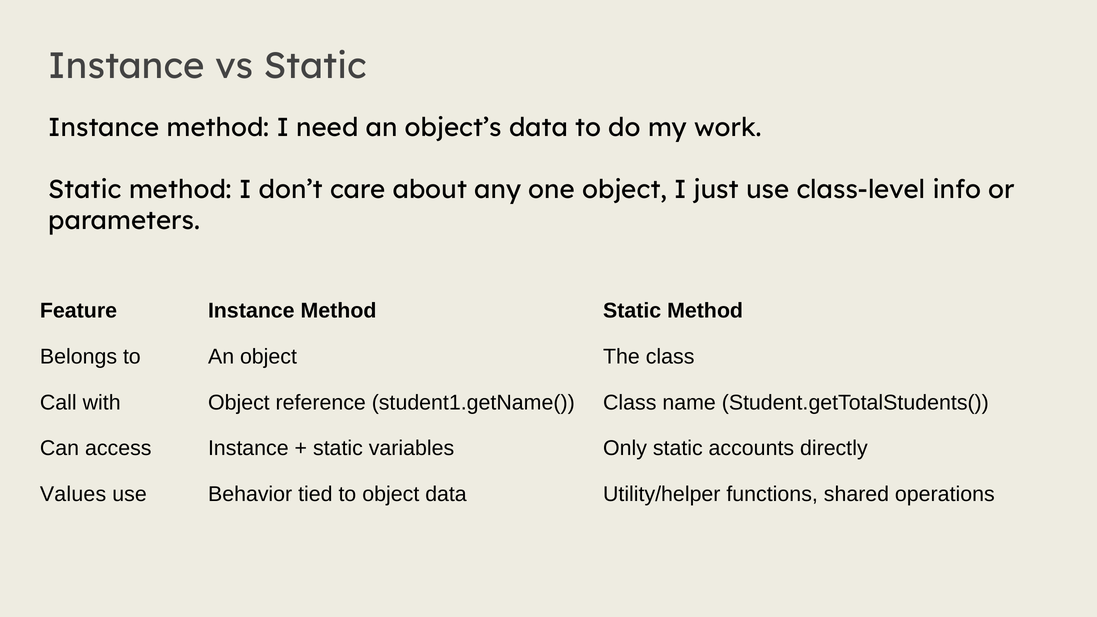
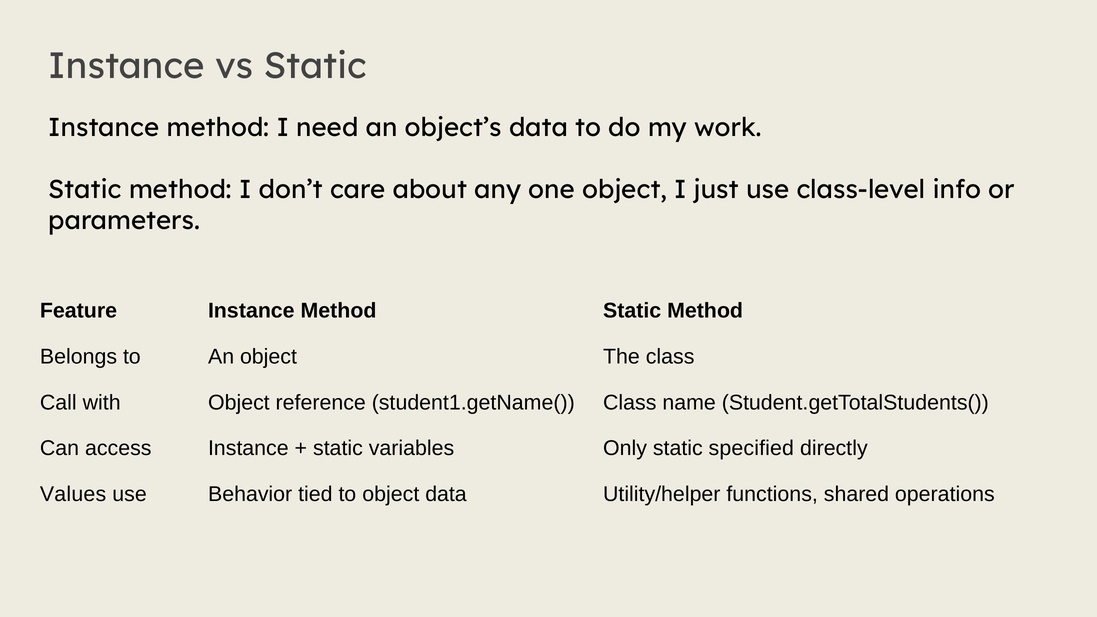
accounts: accounts -> specified (751, 448)
